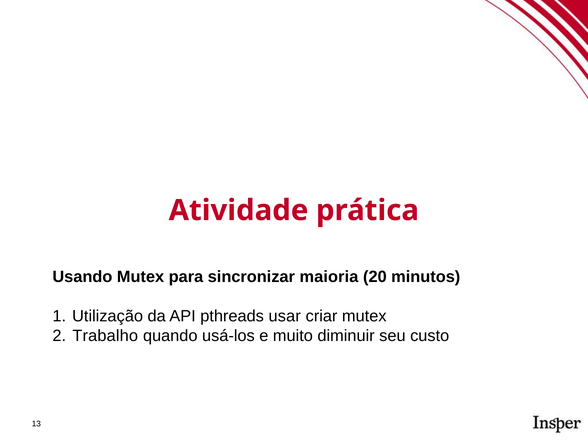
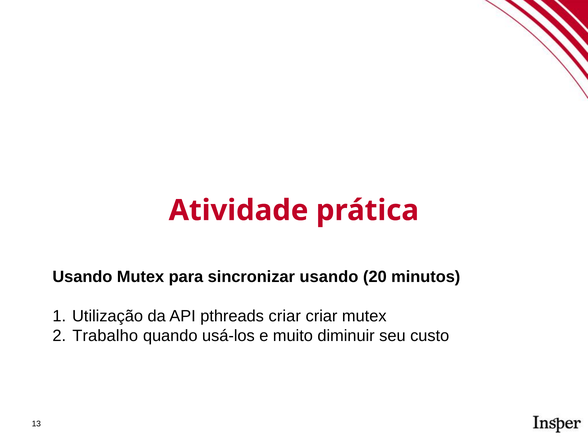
sincronizar maioria: maioria -> usando (329, 277)
pthreads usar: usar -> criar (285, 316)
